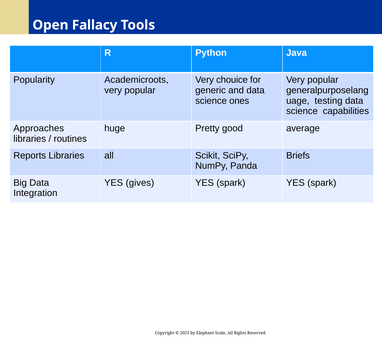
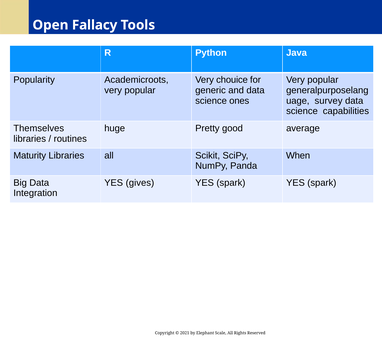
testing: testing -> survey (329, 101)
Approaches: Approaches -> Themselves (39, 128)
Reports: Reports -> Maturity (30, 156)
Briefs: Briefs -> When (298, 156)
